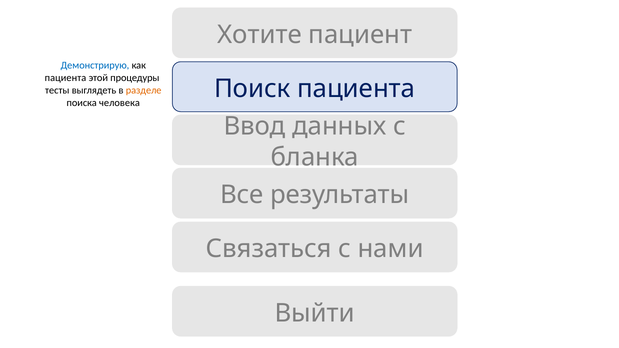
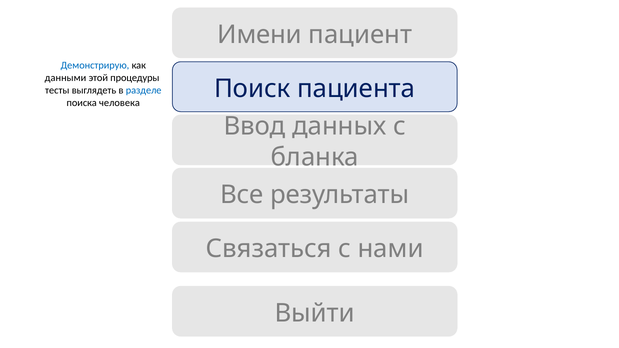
Хотите: Хотите -> Имени (260, 35)
пациента: пациента -> данными (65, 78)
разделе colour: orange -> blue (144, 90)
